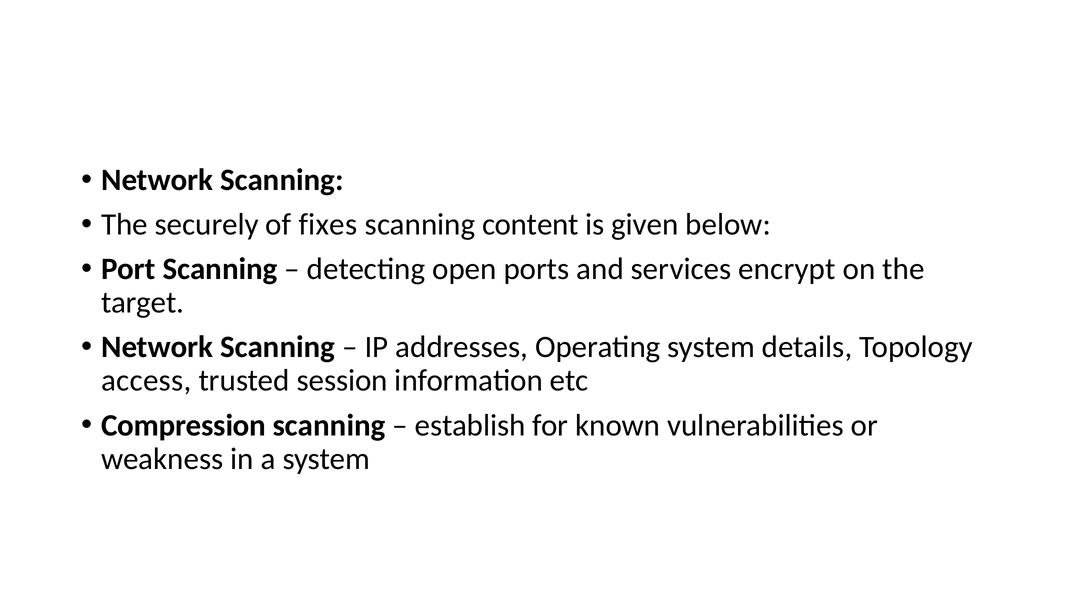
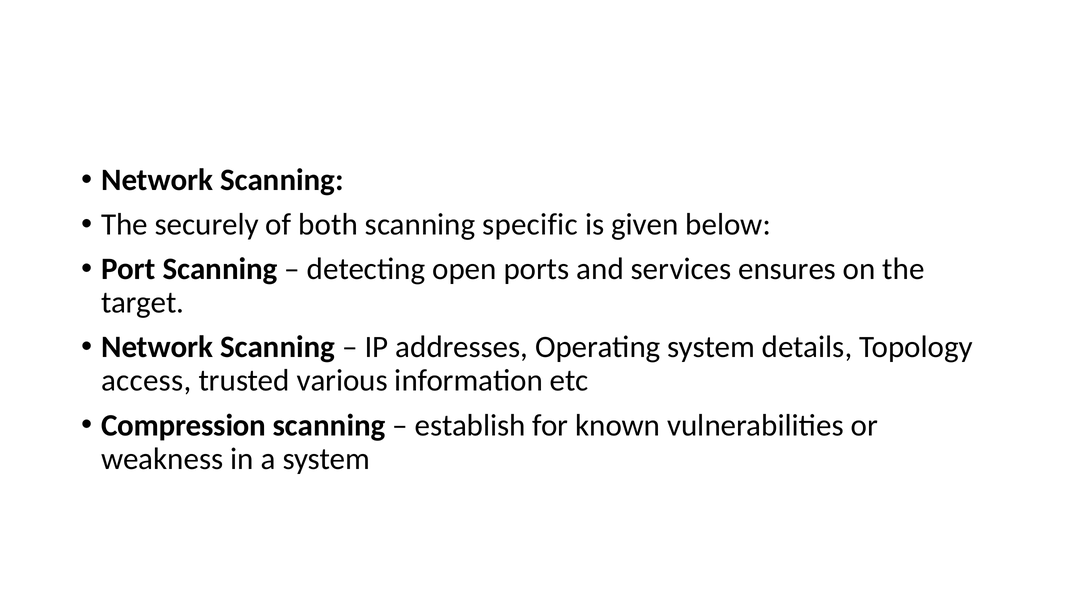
fixes: fixes -> both (328, 225)
content: content -> specific (530, 225)
encrypt: encrypt -> ensures (787, 269)
session: session -> various (342, 381)
